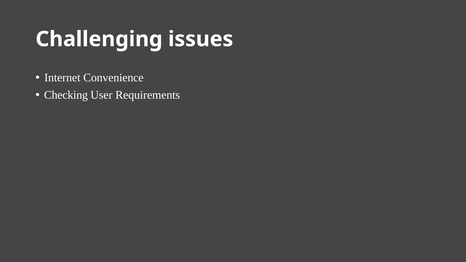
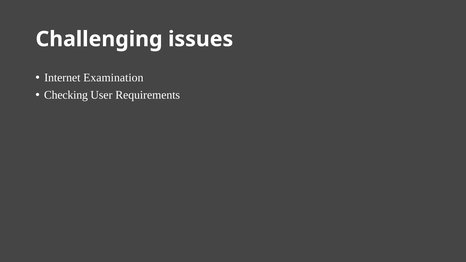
Convenience: Convenience -> Examination (113, 78)
